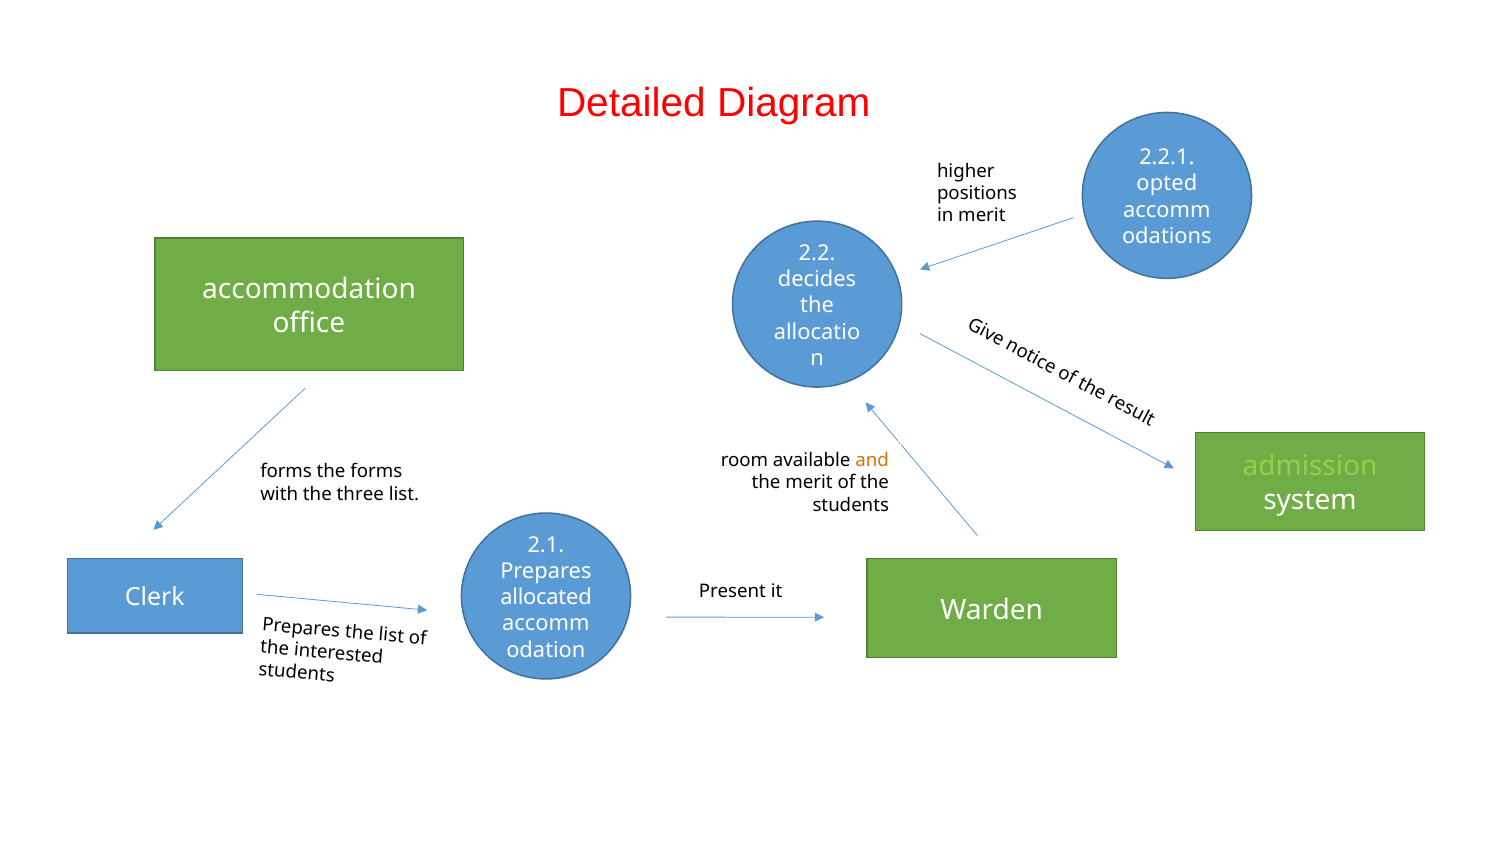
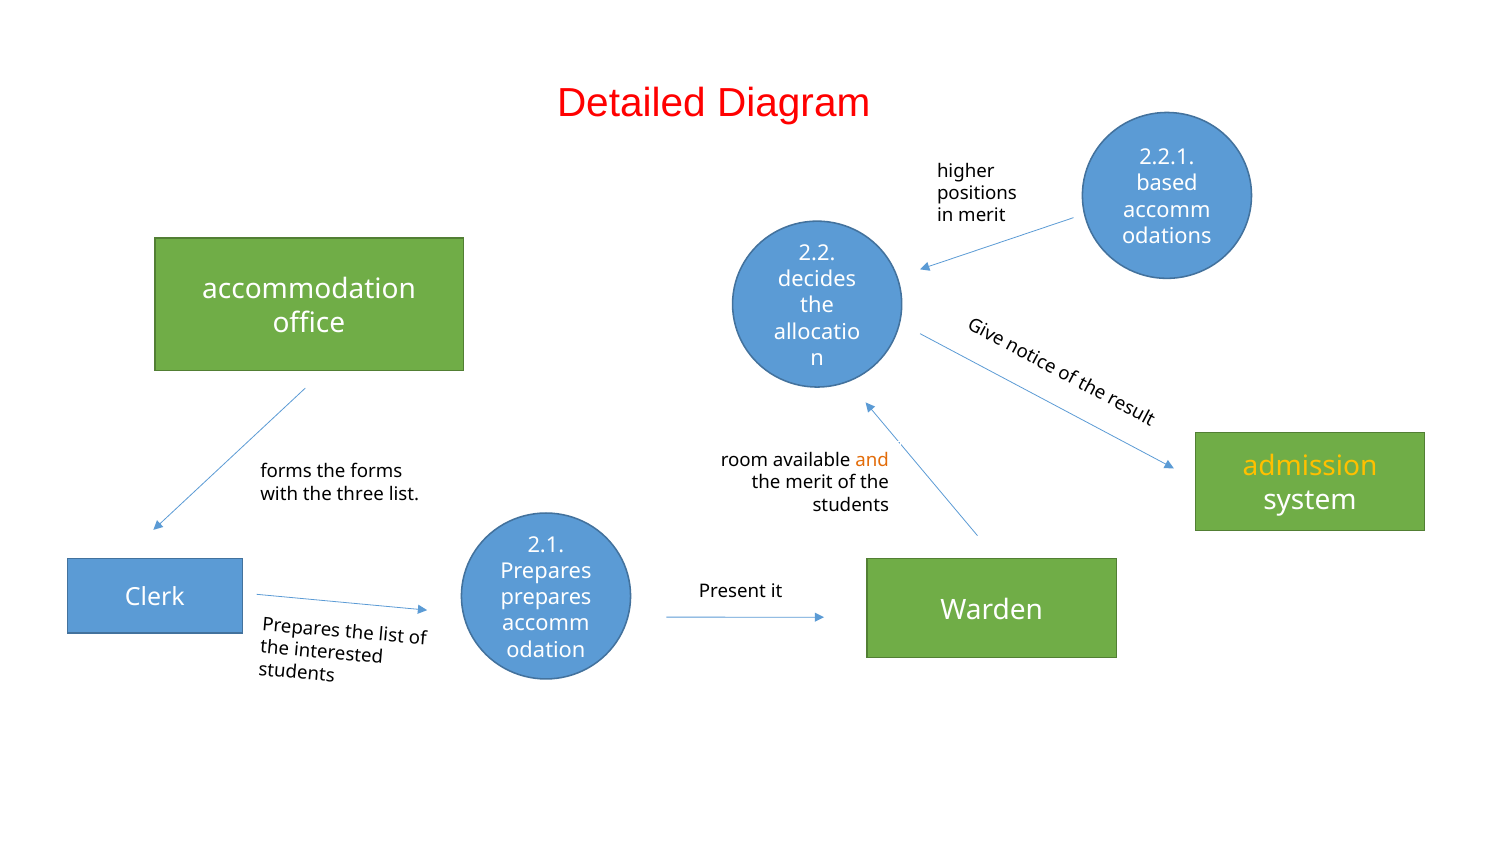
opted: opted -> based (1167, 184)
admission colour: light green -> yellow (1310, 467)
allocated: allocated -> prepares (546, 598)
